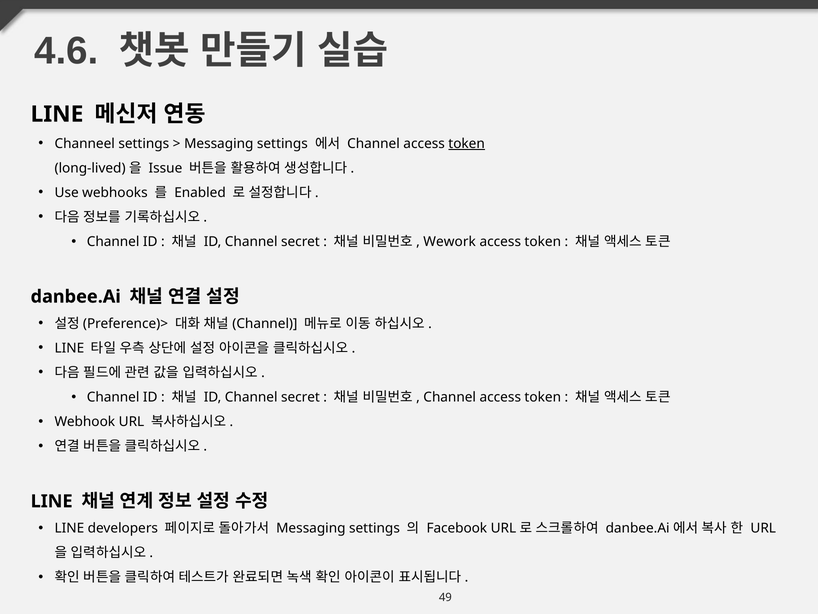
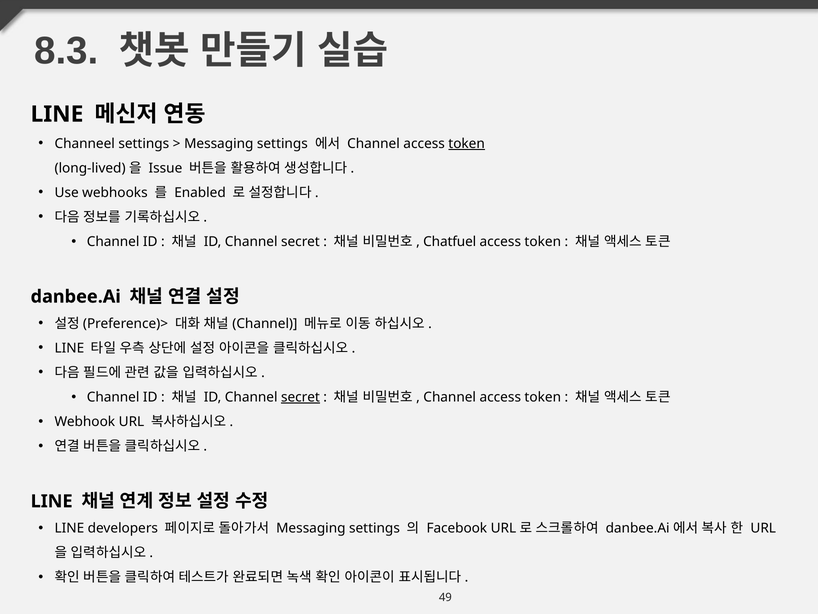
4.6: 4.6 -> 8.3 (67, 51)
Wework: Wework -> Chatfuel (450, 242)
secret underline: none -> present (300, 397)
